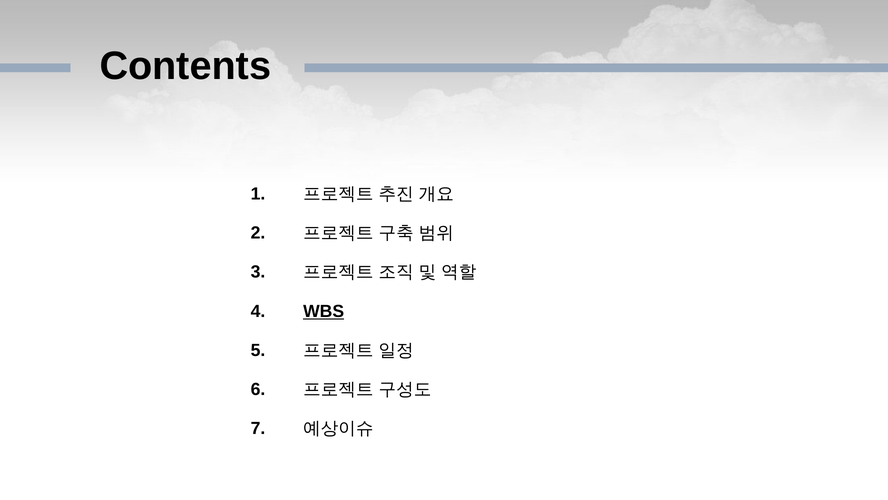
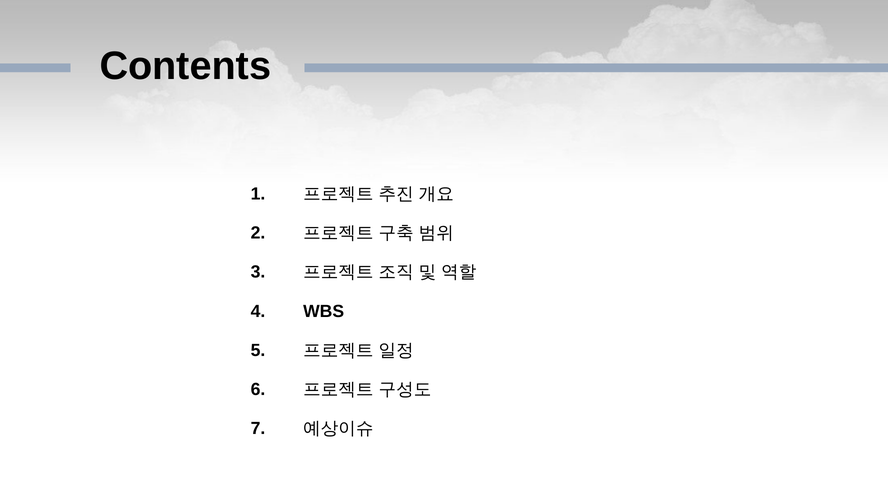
WBS underline: present -> none (324, 311)
